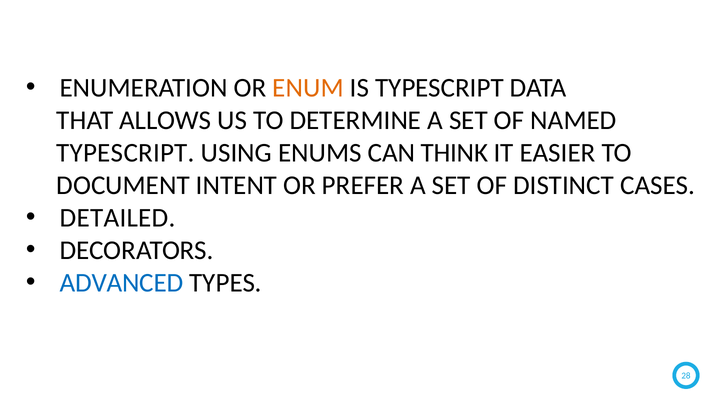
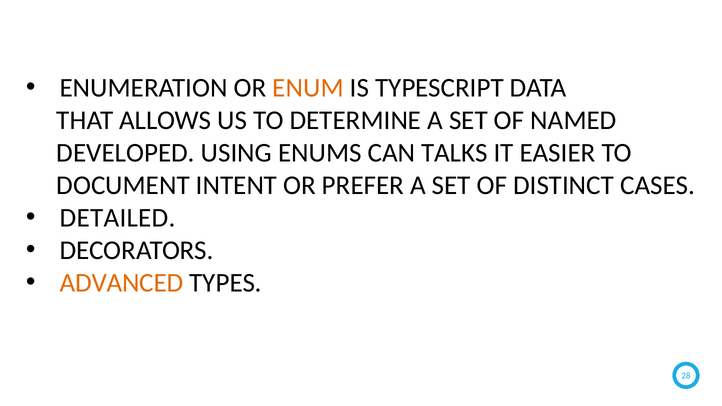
TYPESCRIPT: TYPESCRIPT -> DEVELOPED (126, 153)
THINK: THINK -> TALKS (454, 153)
ADVANCED colour: blue -> orange (122, 283)
